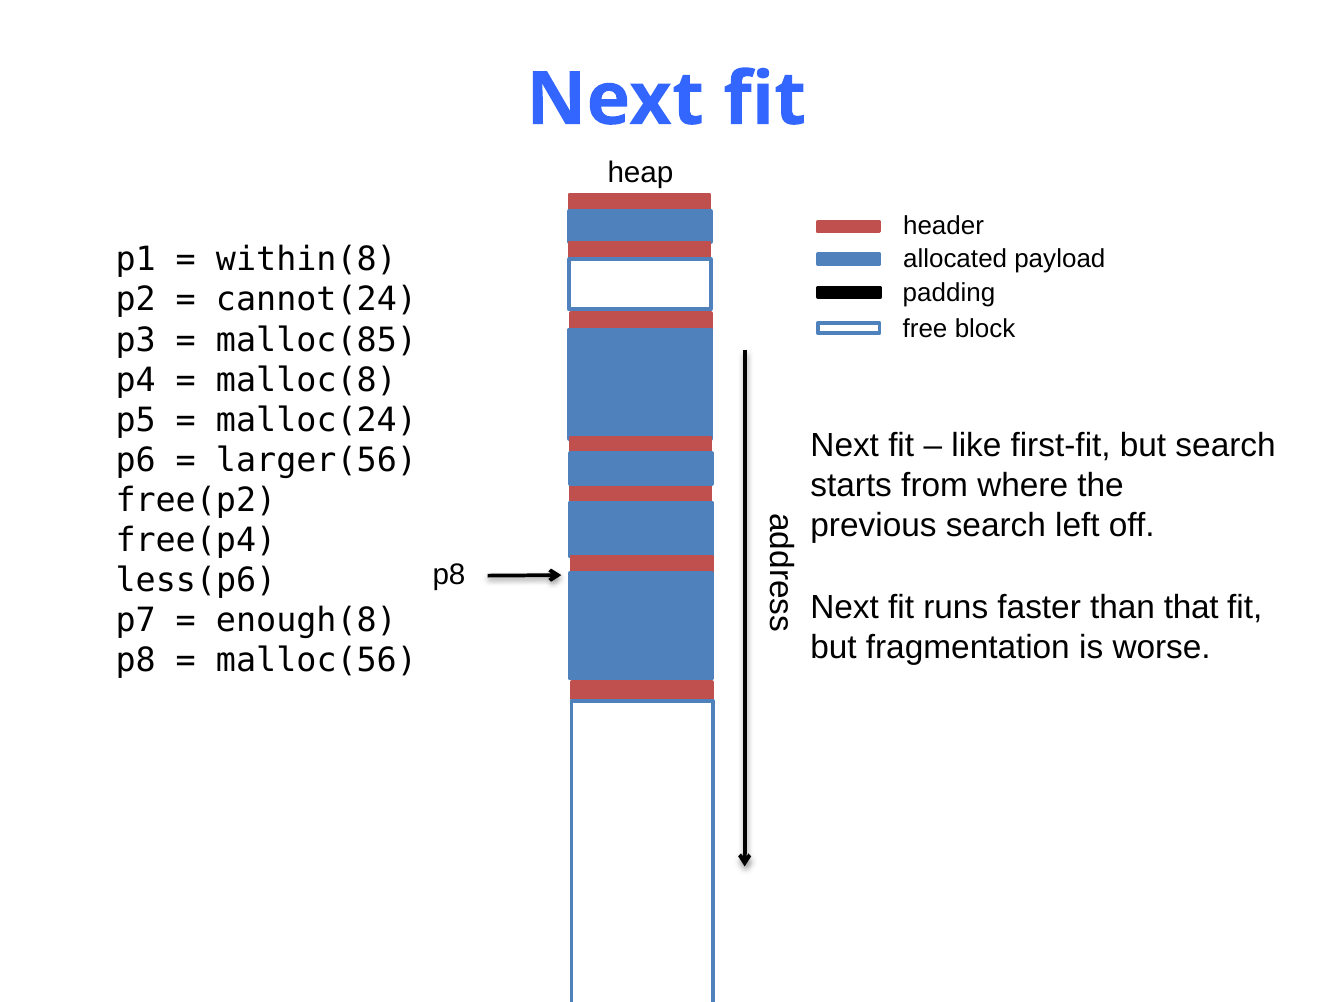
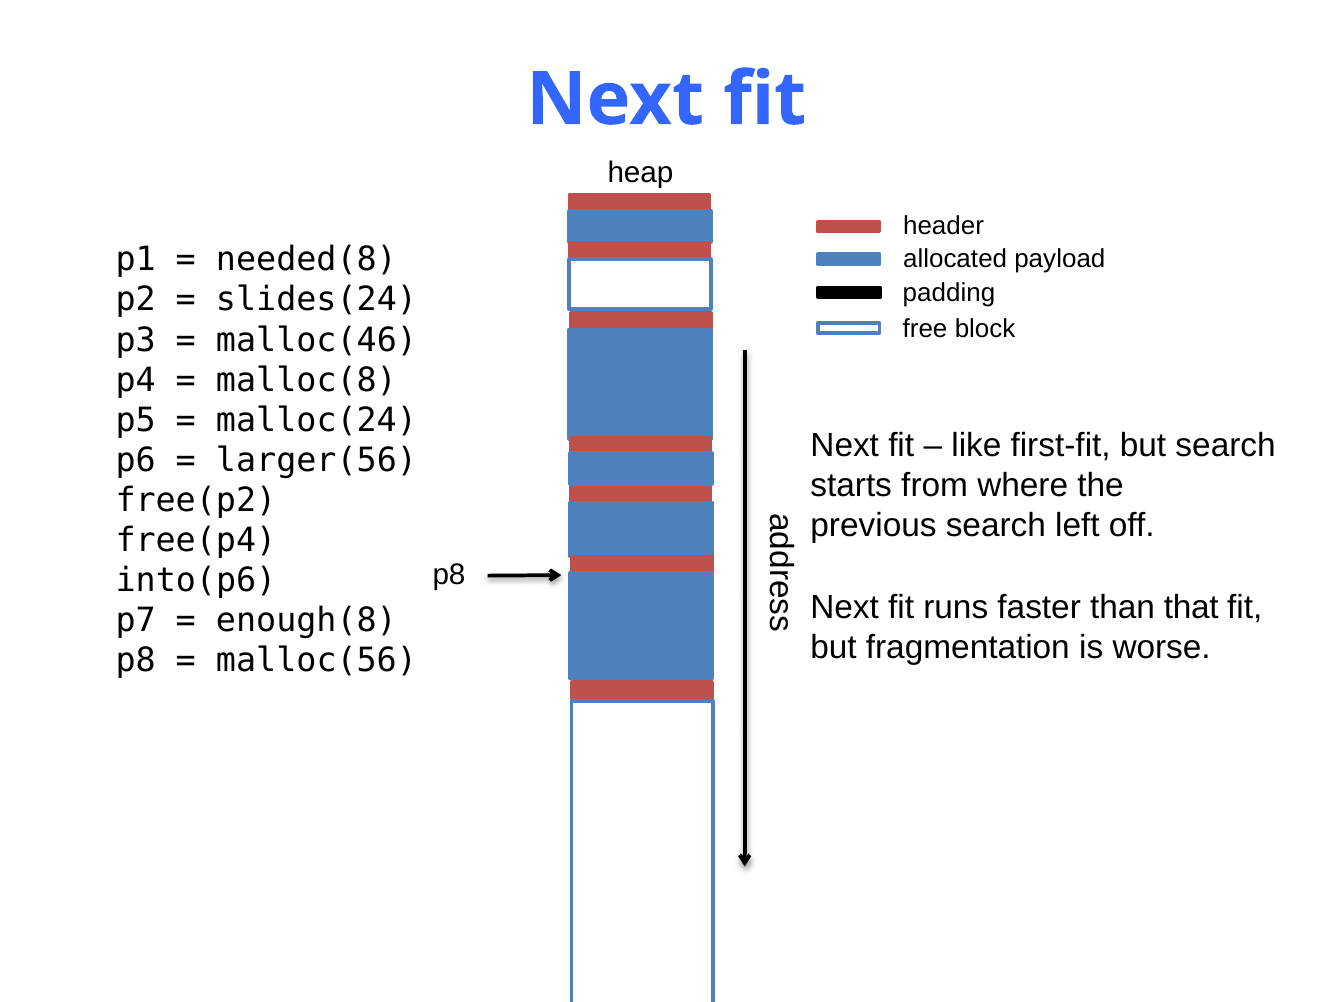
within(8: within(8 -> needed(8 (306, 260)
cannot(24: cannot(24 -> slides(24 (316, 300)
malloc(85: malloc(85 -> malloc(46 (316, 340)
less(p6: less(p6 -> into(p6 (196, 580)
